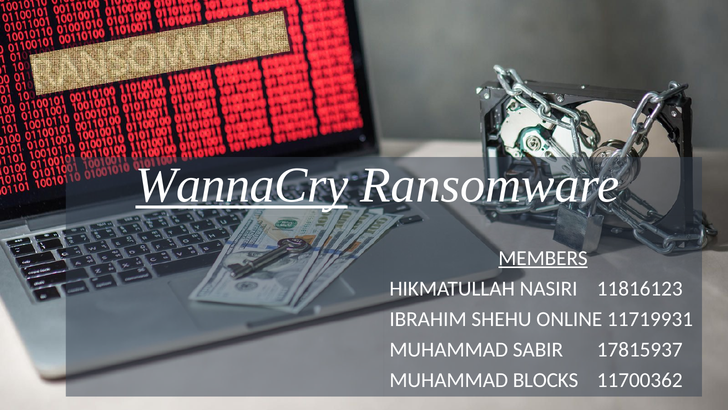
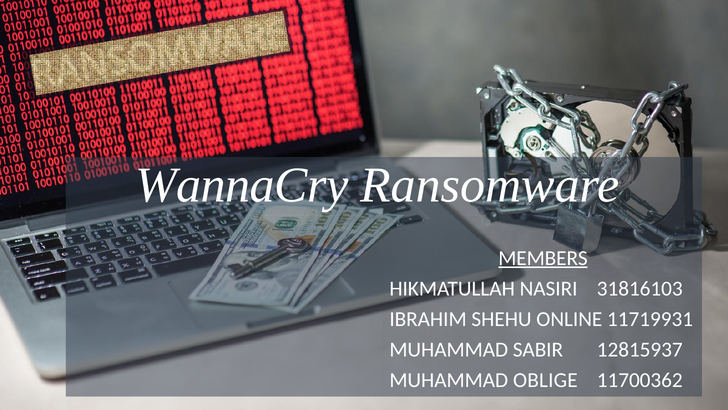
WannaCry underline: present -> none (242, 185)
11816123: 11816123 -> 31816103 (640, 288)
17815937: 17815937 -> 12815937 (640, 349)
BLOCKS: BLOCKS -> OBLIGE (545, 380)
